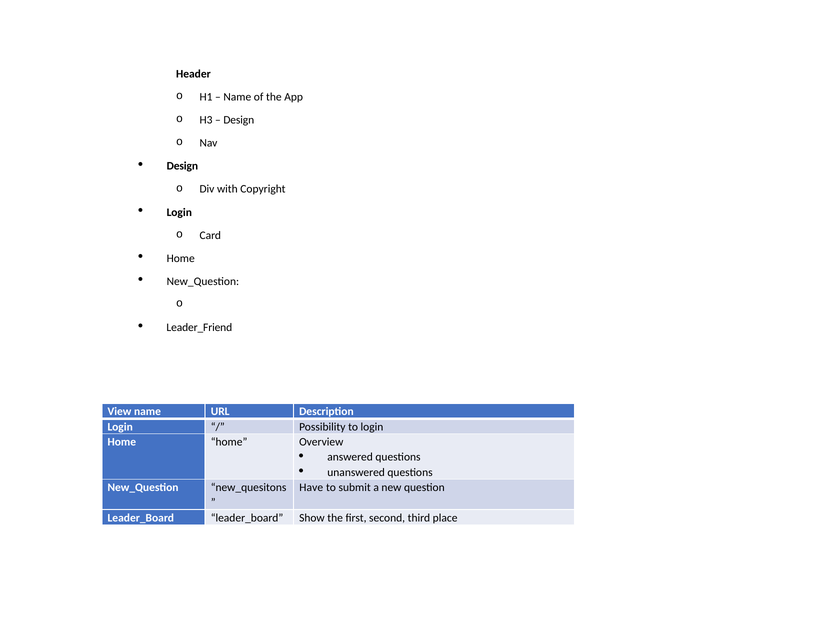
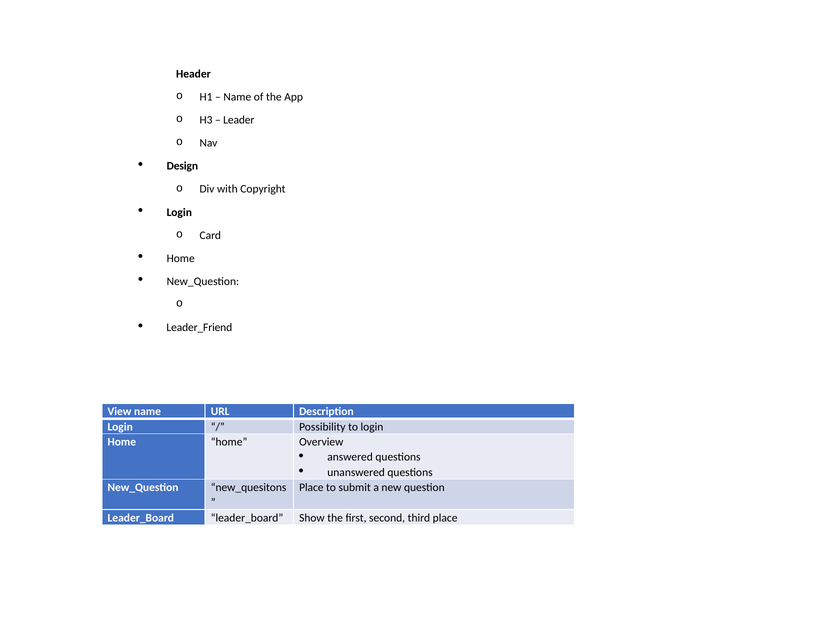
Design: Design -> Leader (239, 120)
Have: Have -> Place (311, 487)
